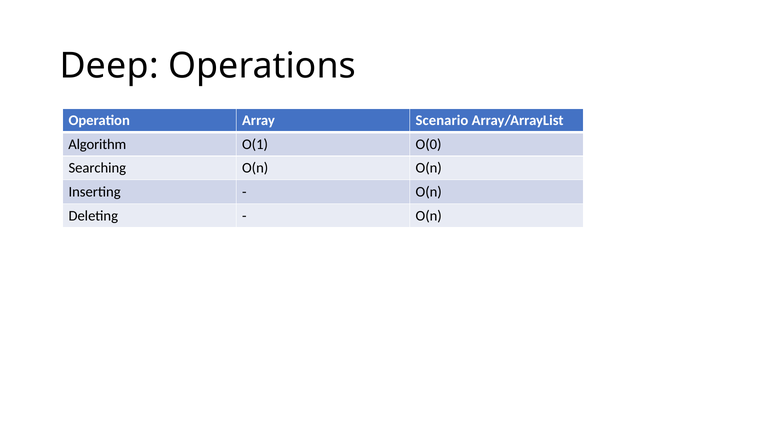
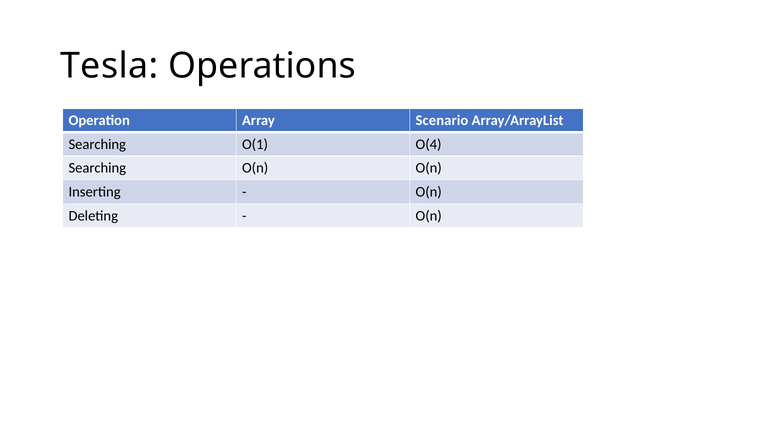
Deep: Deep -> Tesla (109, 66)
Algorithm: Algorithm -> Searching (97, 144)
O(0: O(0 -> O(4 (429, 144)
